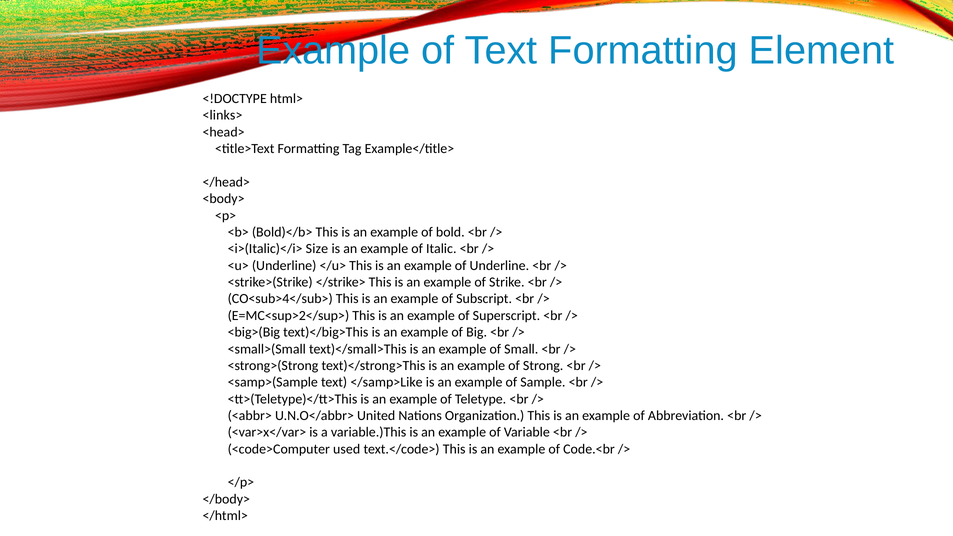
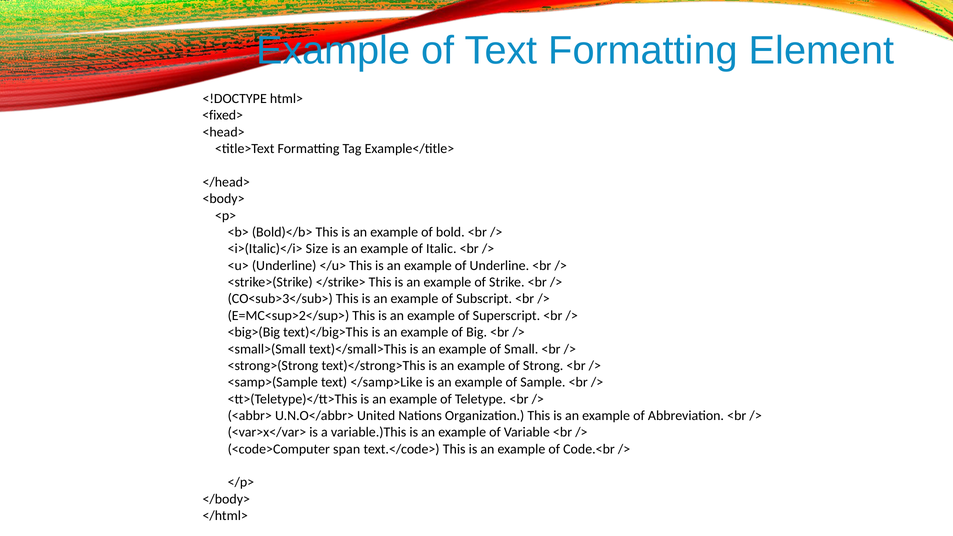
<links>: <links> -> <fixed> (223, 115)
CO<sub>4</sub>: CO<sub>4</sub> -> CO<sub>3</sub> (280, 299)
used: used -> span (347, 449)
